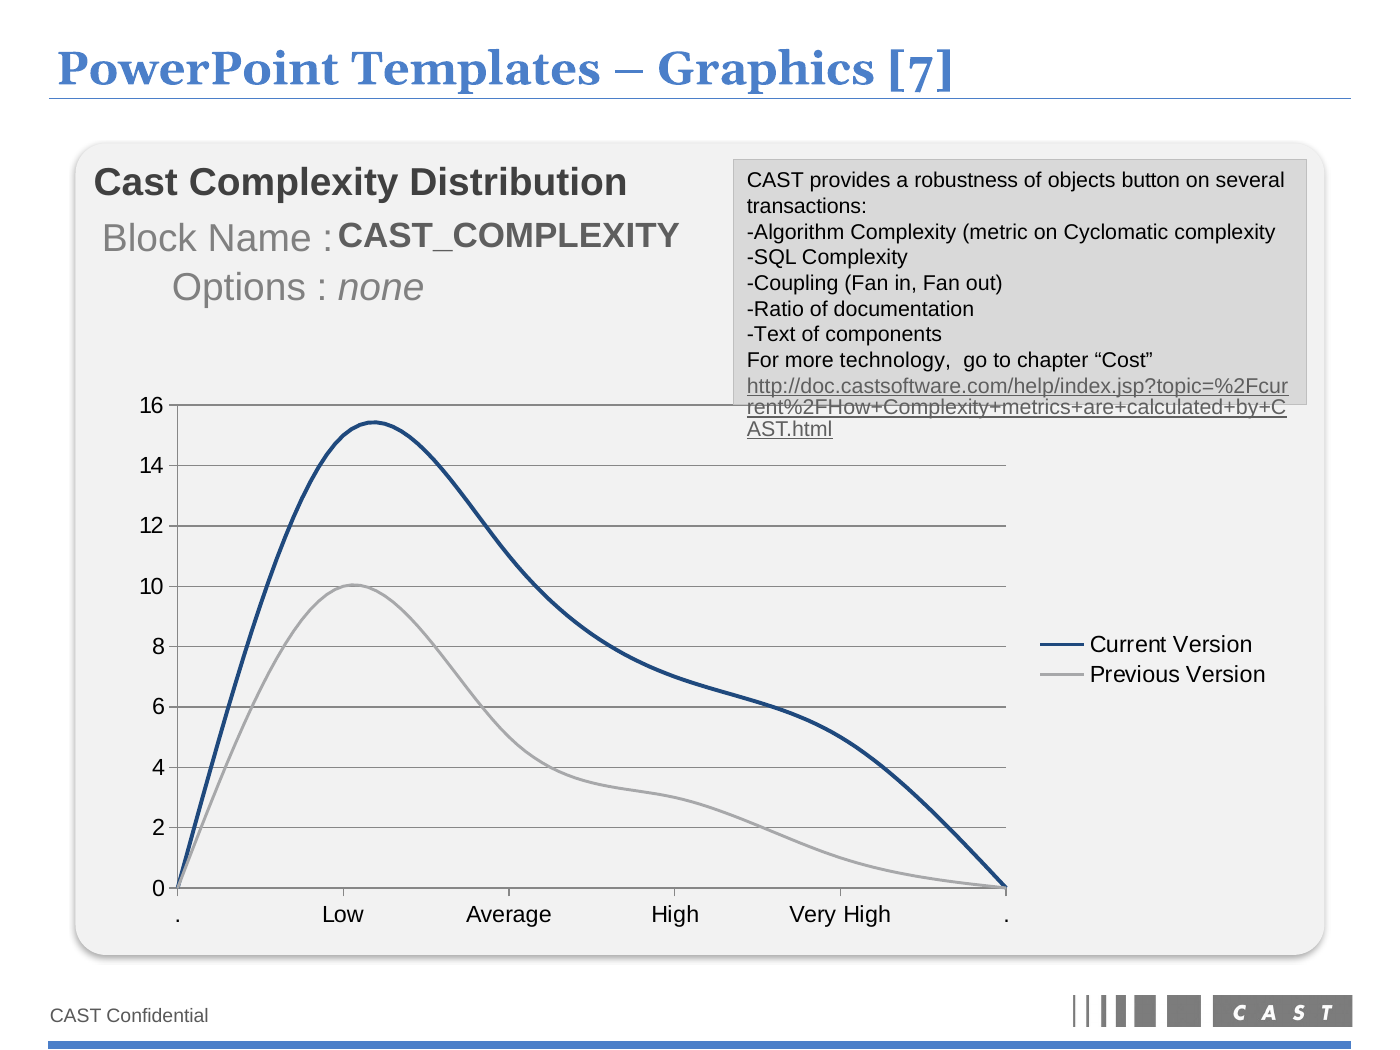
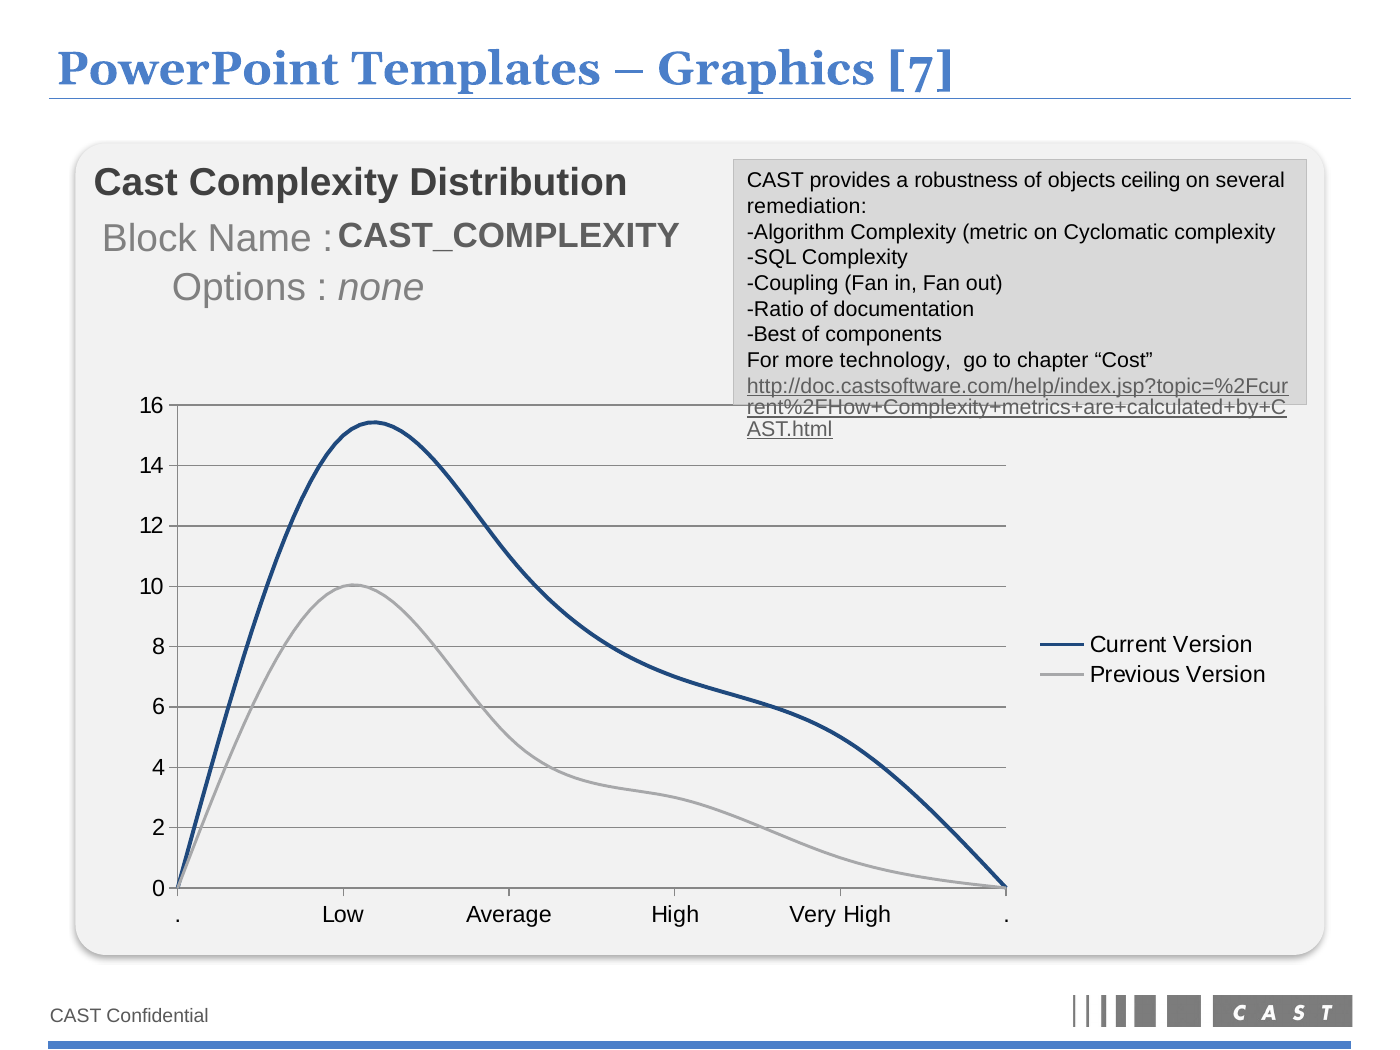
button: button -> ceiling (1151, 181)
transactions: transactions -> remediation (807, 206)
Text: Text -> Best (771, 335)
